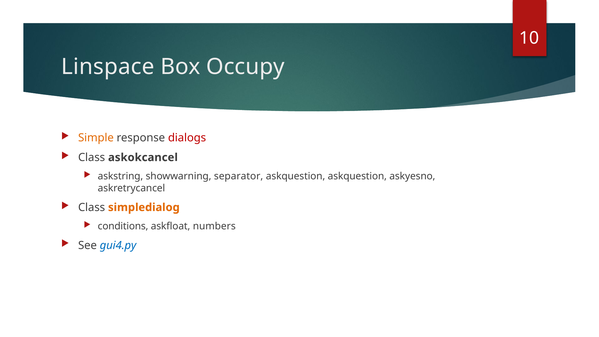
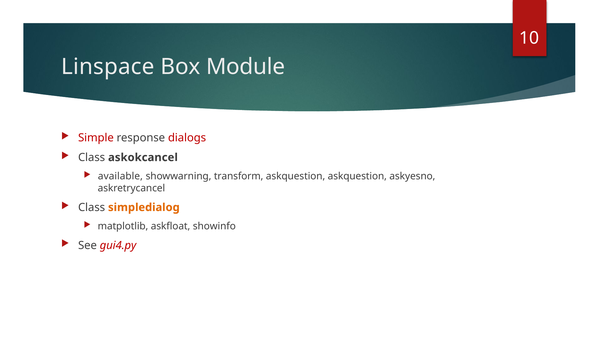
Occupy: Occupy -> Module (246, 67)
Simple colour: orange -> red (96, 138)
askstring: askstring -> available (120, 176)
separator: separator -> transform (239, 176)
conditions: conditions -> matplotlib (123, 226)
numbers: numbers -> showinfo (214, 226)
gui4.py colour: blue -> red (118, 245)
